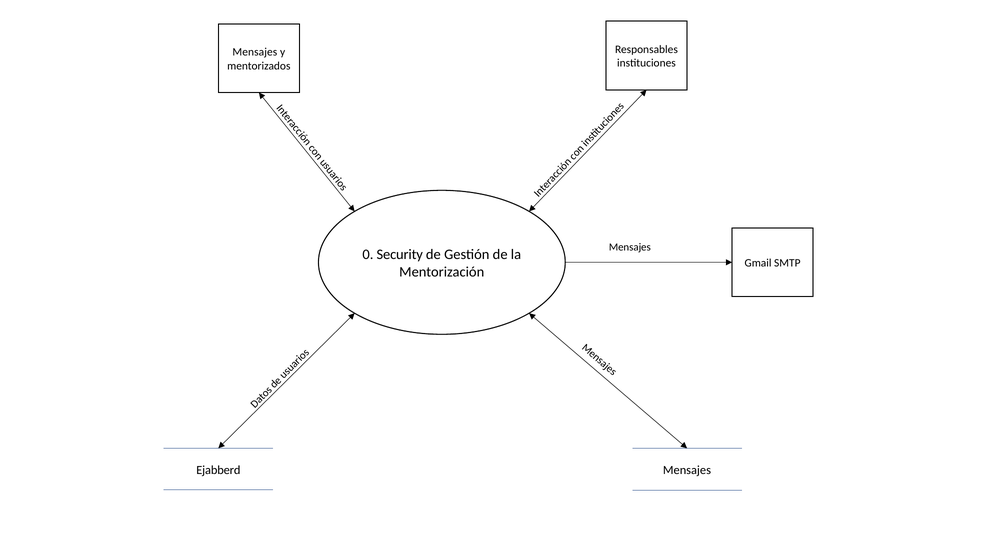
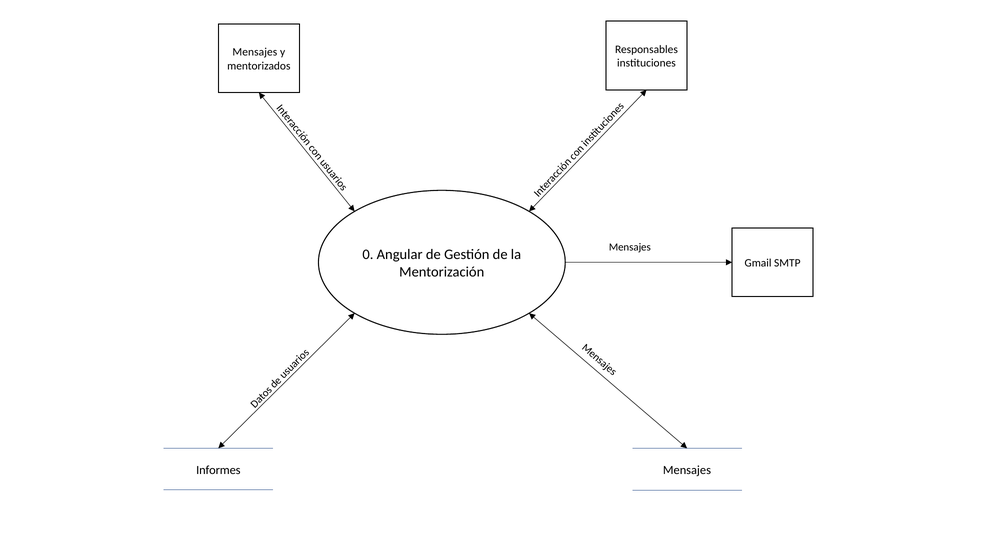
Security: Security -> Angular (400, 255)
Ejabberd: Ejabberd -> Informes (218, 470)
